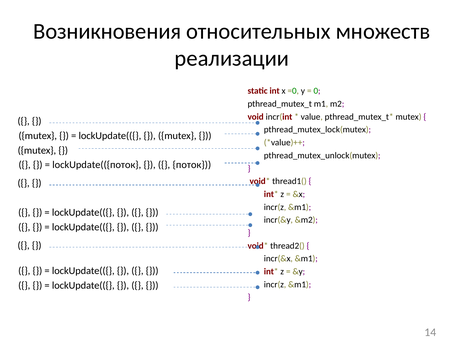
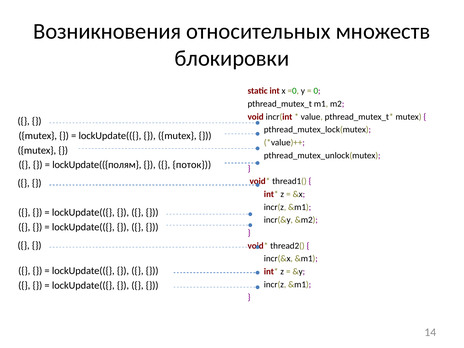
реализации: реализации -> блокировки (232, 58)
lockUpdate(({поток: lockUpdate(({поток -> lockUpdate(({полям (97, 165)
